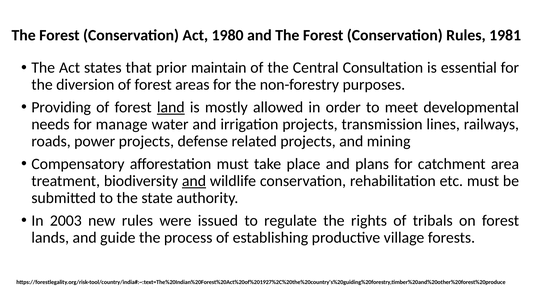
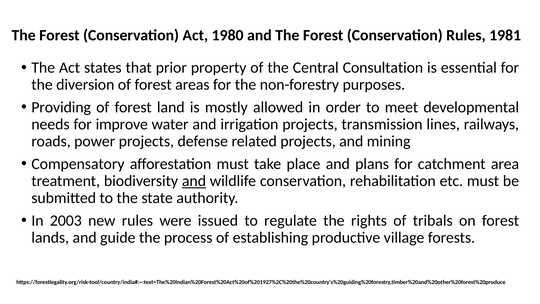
maintain: maintain -> property (219, 68)
land underline: present -> none (171, 107)
manage: manage -> improve (122, 124)
